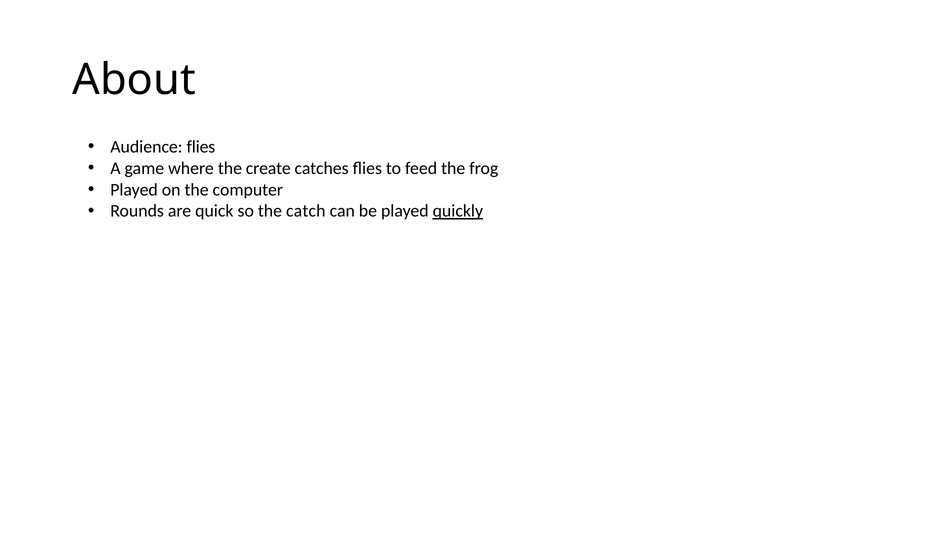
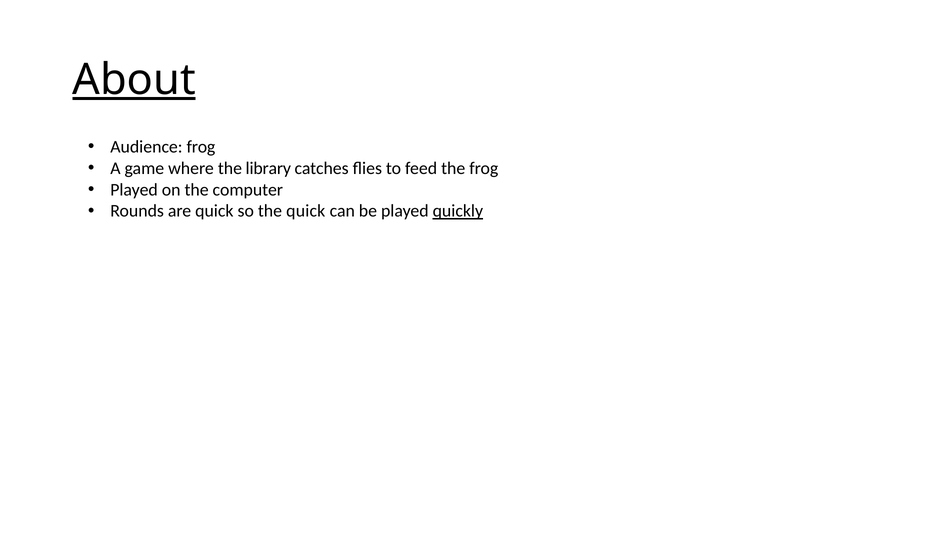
About underline: none -> present (134, 80)
Audience flies: flies -> frog (201, 147)
create: create -> library (268, 168)
the catch: catch -> quick (306, 211)
